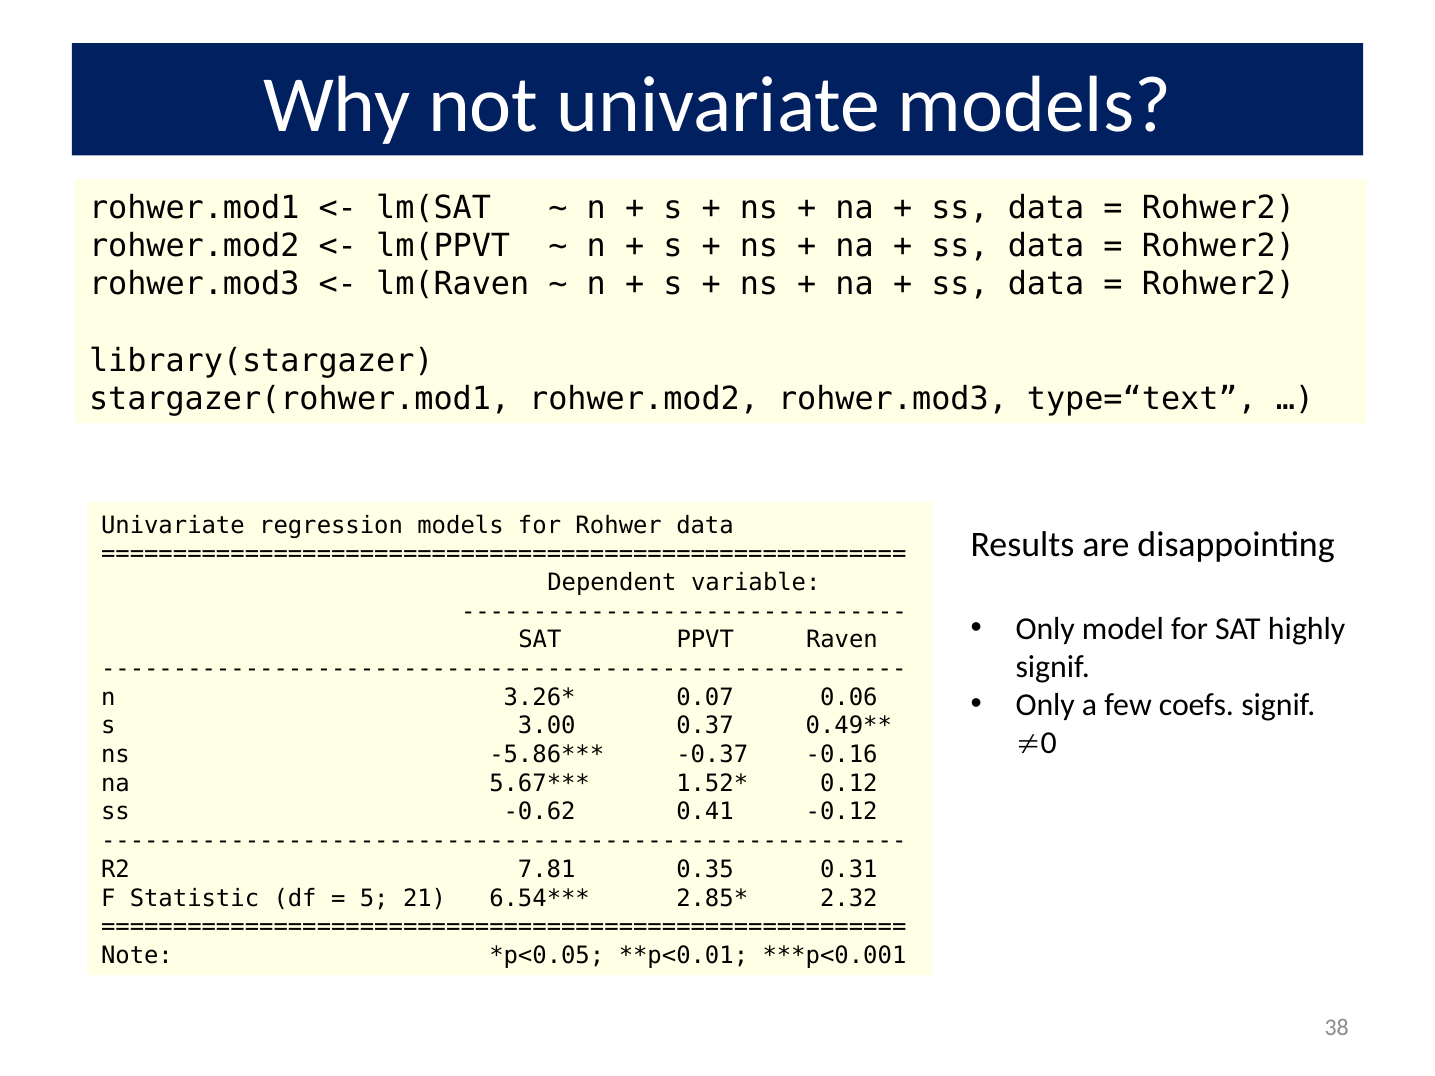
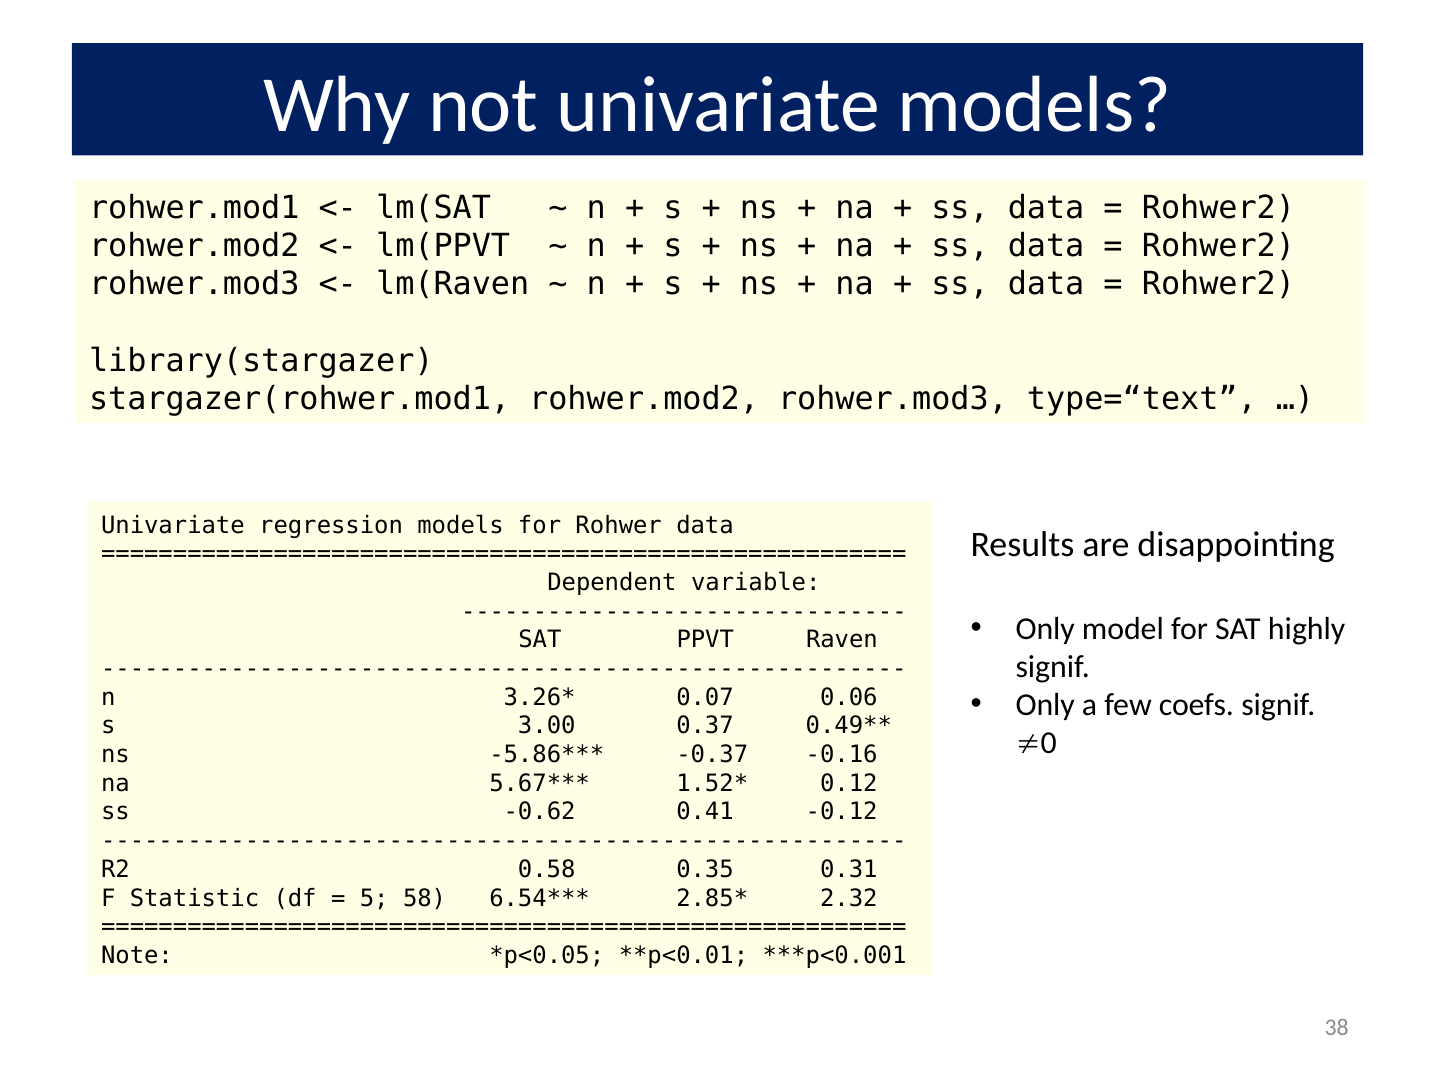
7.81: 7.81 -> 0.58 (547, 870)
21: 21 -> 58 (425, 898)
